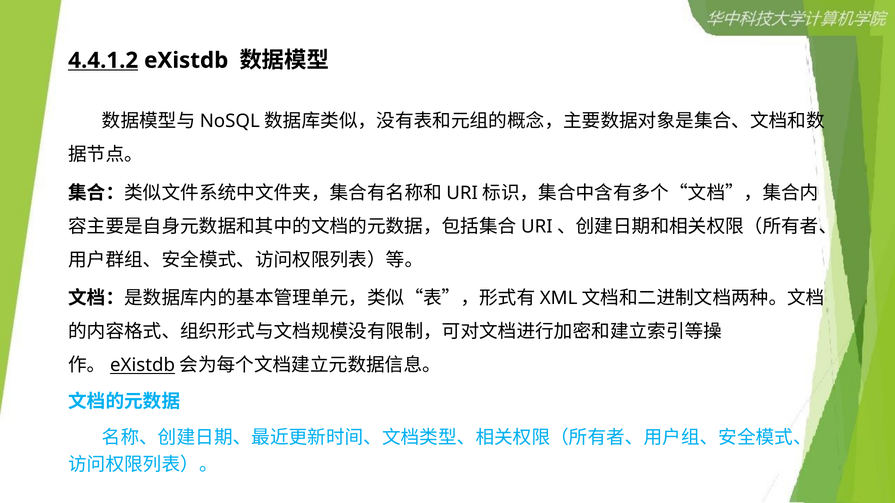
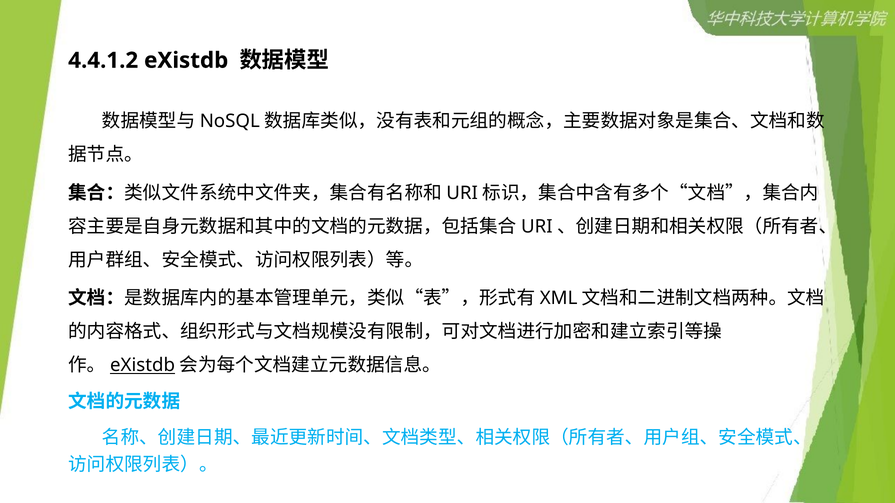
4.4.1.2 underline: present -> none (103, 60)
